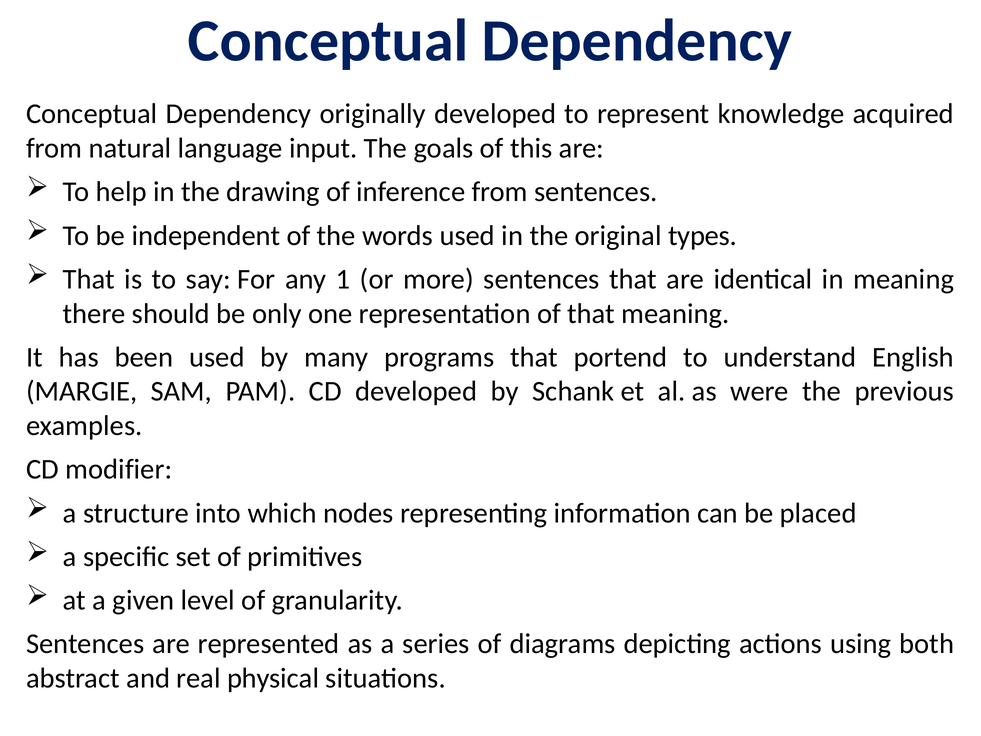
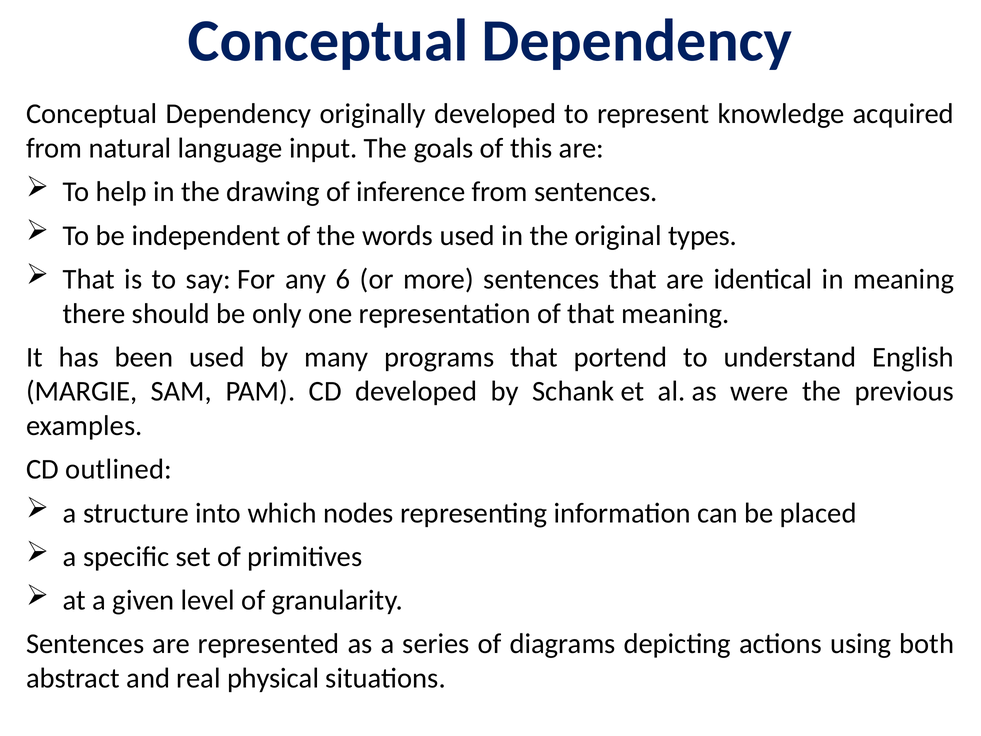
1: 1 -> 6 (343, 279)
modifier: modifier -> outlined (119, 469)
